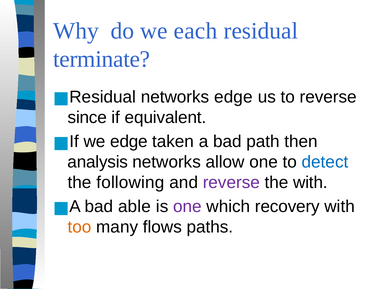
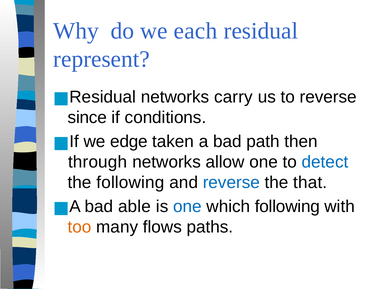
terminate: terminate -> represent (102, 59)
networks edge: edge -> carry (233, 97)
equivalent: equivalent -> conditions (165, 117)
analysis: analysis -> through (98, 162)
reverse colour: purple -> blue (231, 182)
the with: with -> that (310, 182)
one colour: purple -> blue (187, 206)
which recovery: recovery -> following (287, 206)
